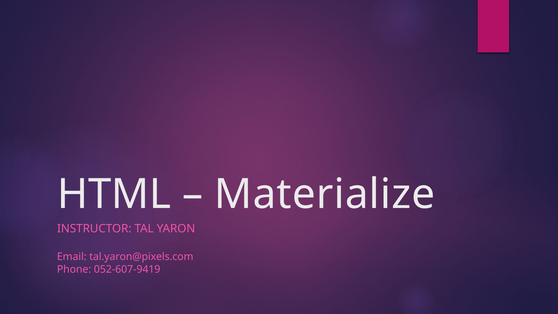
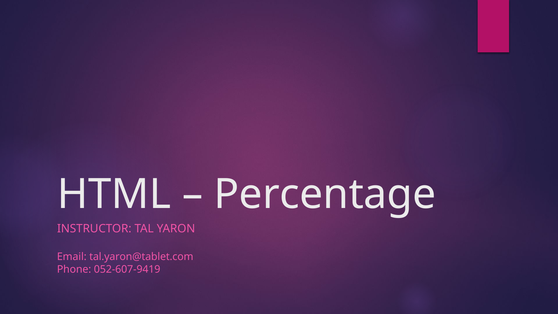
Materialize: Materialize -> Percentage (325, 194)
tal.yaron@pixels.com: tal.yaron@pixels.com -> tal.yaron@tablet.com (141, 257)
